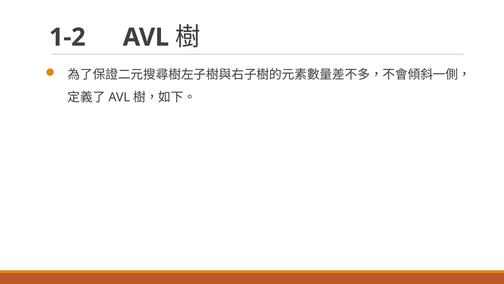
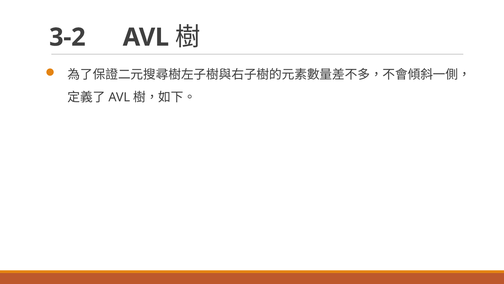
1-2: 1-2 -> 3-2 (67, 37)
